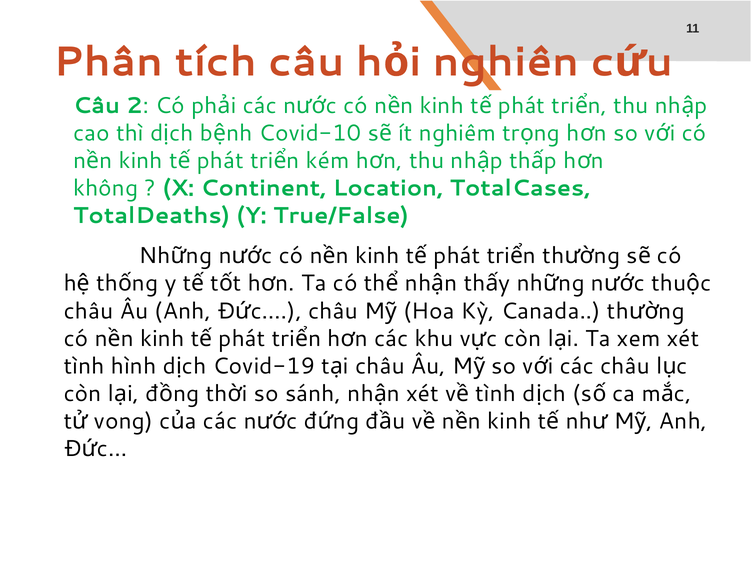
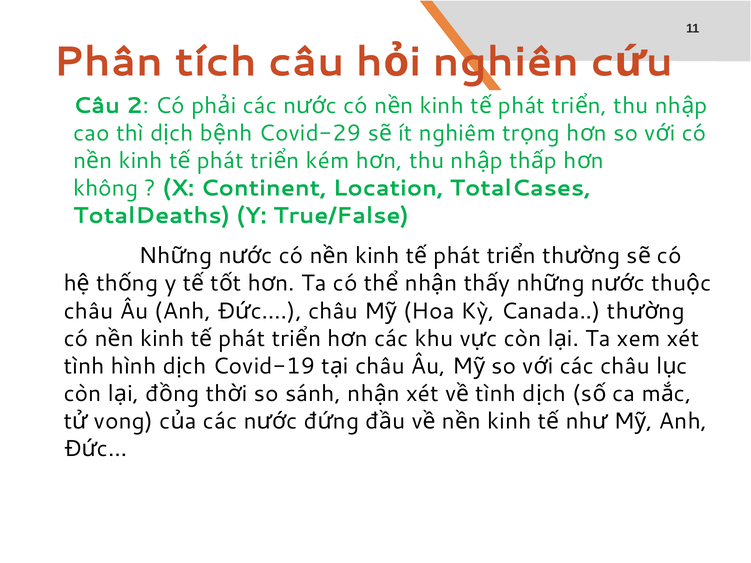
Covid-10: Covid-10 -> Covid-29 (310, 133)
